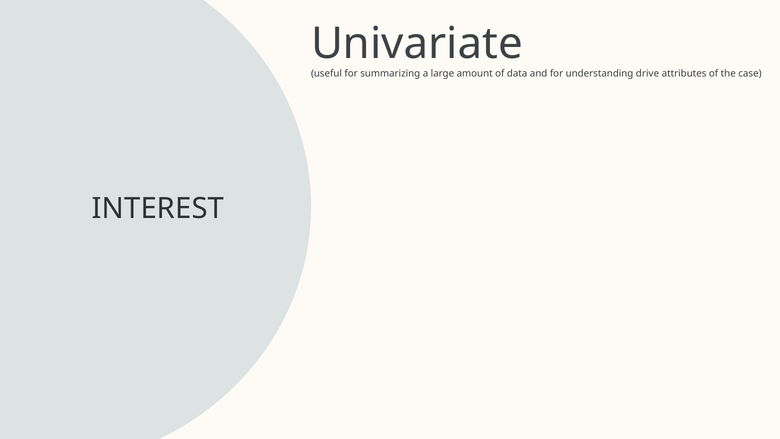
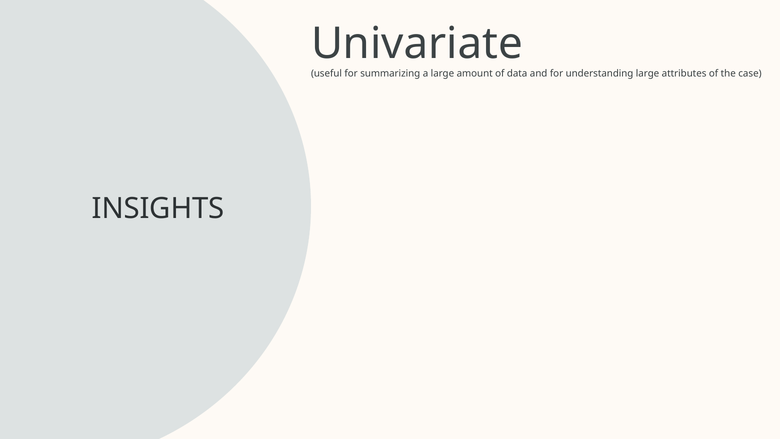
understanding drive: drive -> large (648, 73)
INTEREST: INTEREST -> INSIGHTS (158, 208)
